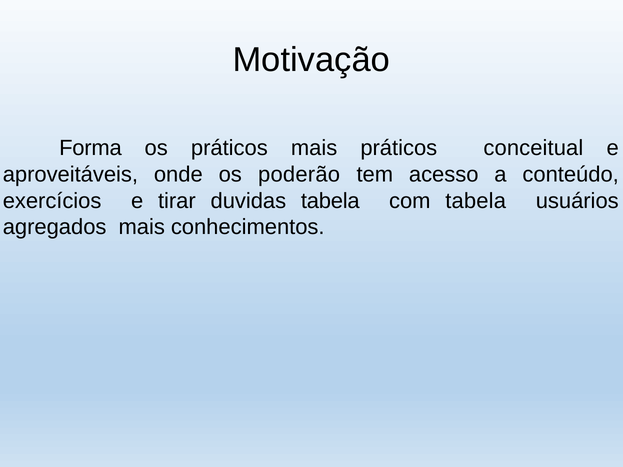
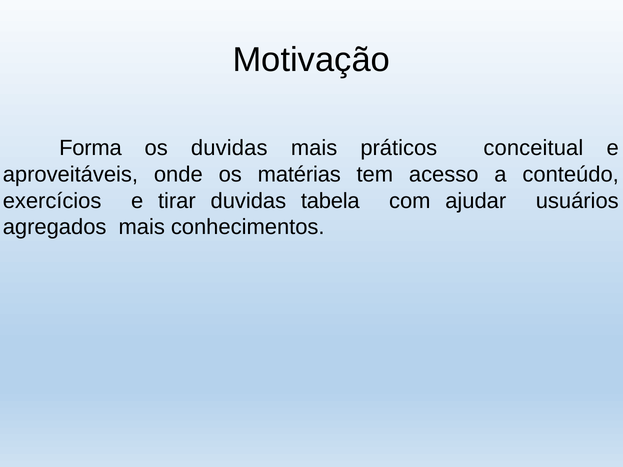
os práticos: práticos -> duvidas (229, 148)
poderão: poderão -> matérias (299, 175)
com tabela: tabela -> ajudar (476, 201)
